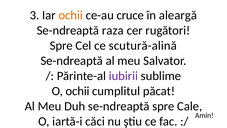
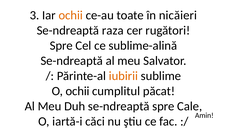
cruce: cruce -> toate (130, 15)
aleargă: aleargă -> nicăieri (178, 15)
scutură-alină: scutură-alină -> sublime-alină (143, 45)
iubirii colour: purple -> orange (123, 76)
